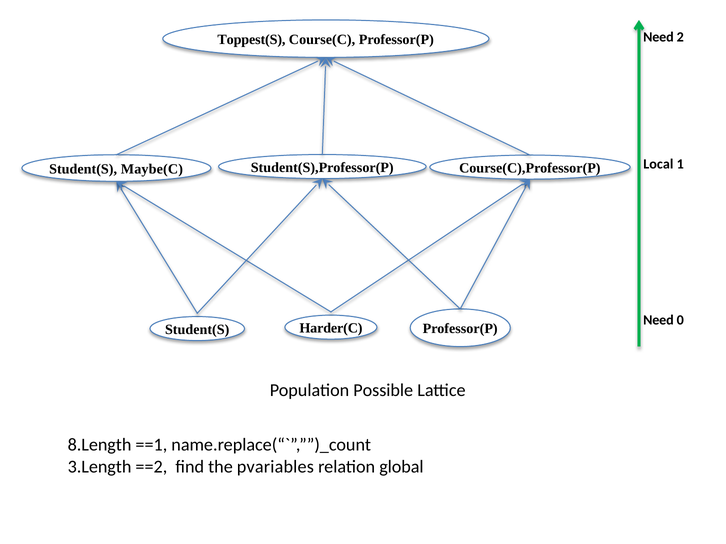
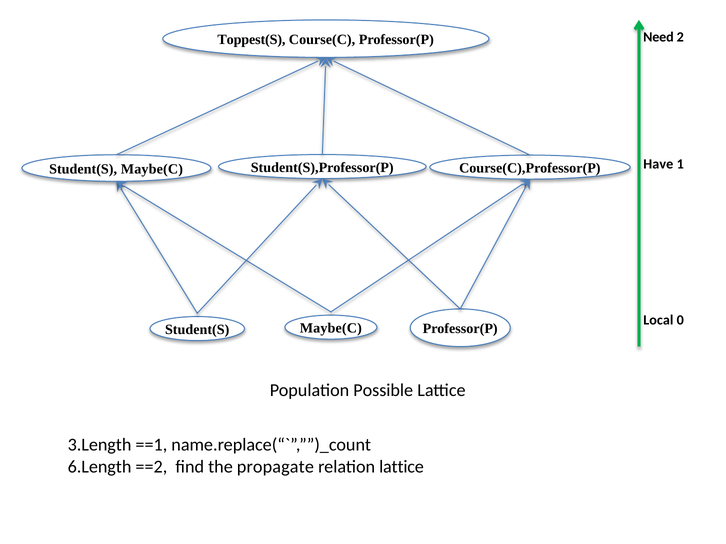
Local: Local -> Have (658, 164)
Need: Need -> Local (658, 321)
Harder(C: Harder(C -> Maybe(C (331, 328)
8.Length: 8.Length -> 3.Length (100, 445)
3.Length: 3.Length -> 6.Length (100, 467)
pvariables: pvariables -> propagate (275, 467)
relation global: global -> lattice (401, 467)
